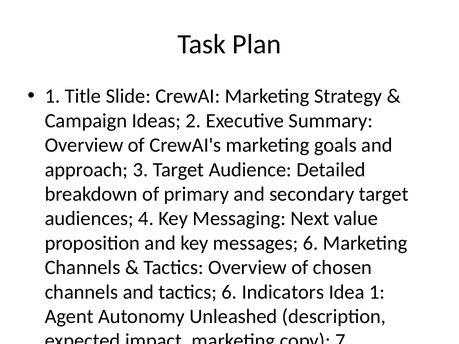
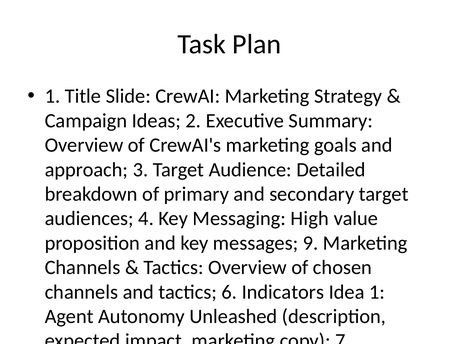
Messaging Next: Next -> High (310, 219)
messages 6: 6 -> 9 (311, 243)
